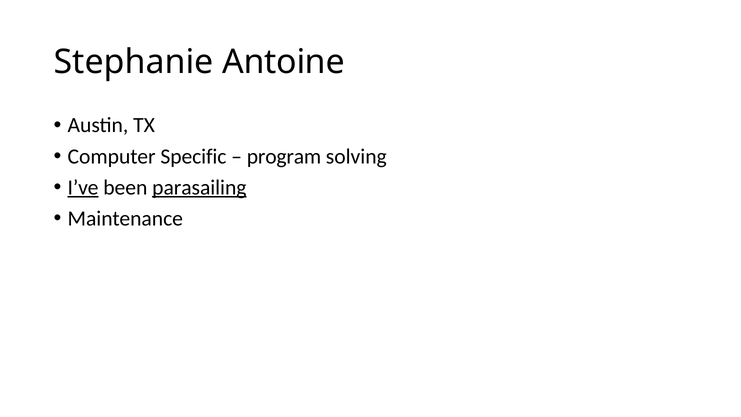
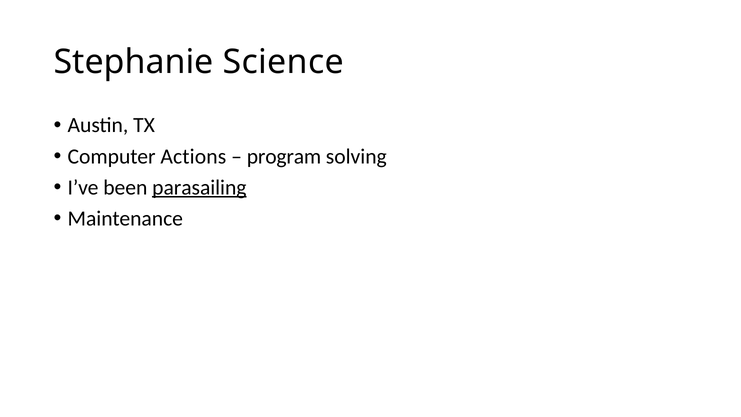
Antoine: Antoine -> Science (283, 62)
Specific: Specific -> Actions (193, 156)
I’ve underline: present -> none (83, 187)
